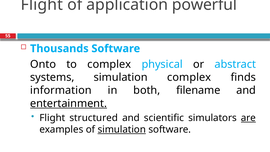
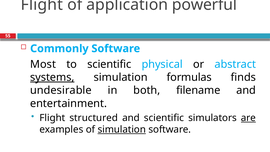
Thousands: Thousands -> Commonly (59, 49)
Onto: Onto -> Most (43, 64)
to complex: complex -> scientific (109, 64)
systems underline: none -> present (52, 77)
simulation complex: complex -> formulas (189, 77)
information: information -> undesirable (61, 90)
entertainment underline: present -> none (69, 103)
